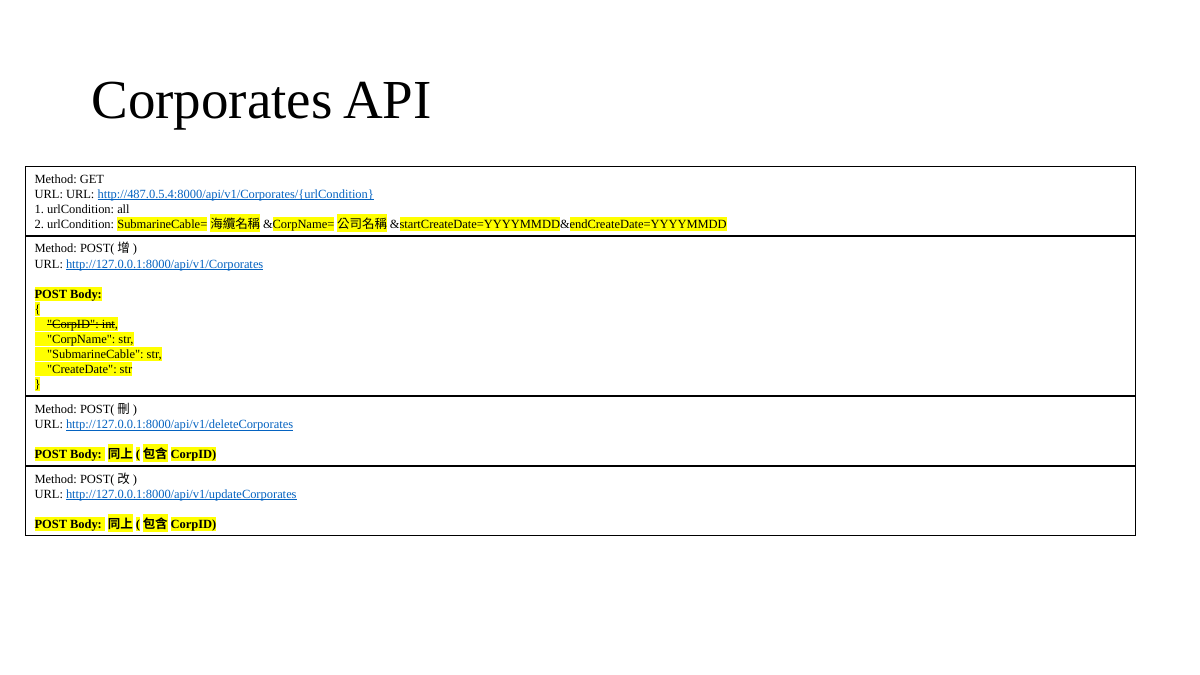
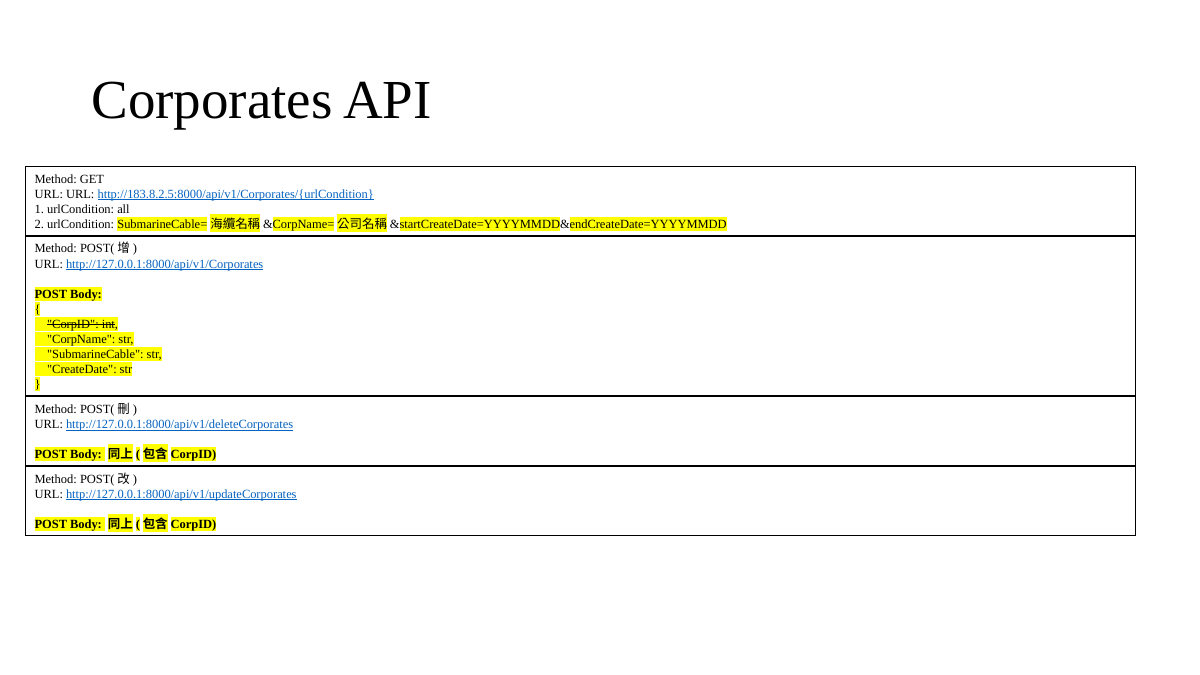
http://487.0.5.4:8000/api/v1/Corporates/{urlCondition: http://487.0.5.4:8000/api/v1/Corporates/{urlCondition -> http://183.8.2.5:8000/api/v1/Corporates/{urlCondition (236, 194)
